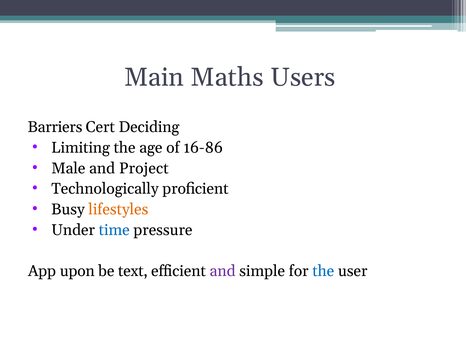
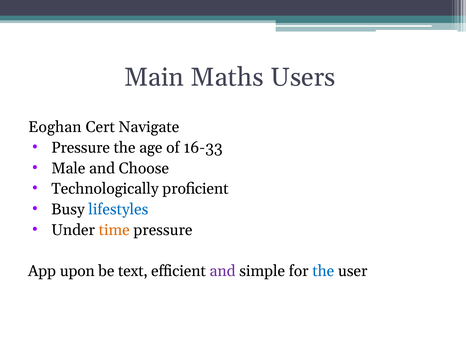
Barriers: Barriers -> Eoghan (55, 127)
Deciding: Deciding -> Navigate (149, 127)
Limiting: Limiting -> Pressure (81, 148)
16-86: 16-86 -> 16-33 (203, 148)
Project: Project -> Choose (144, 169)
lifestyles colour: orange -> blue (118, 210)
time colour: blue -> orange (114, 230)
